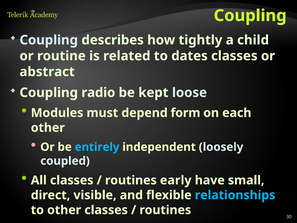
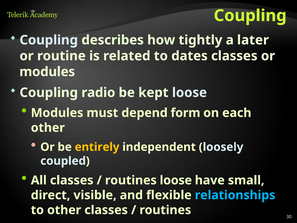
child: child -> later (253, 40)
abstract: abstract -> modules (47, 72)
entirely colour: light blue -> yellow (97, 147)
routines early: early -> loose (176, 180)
